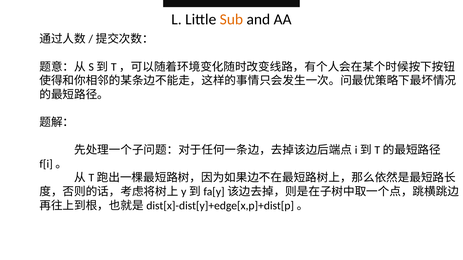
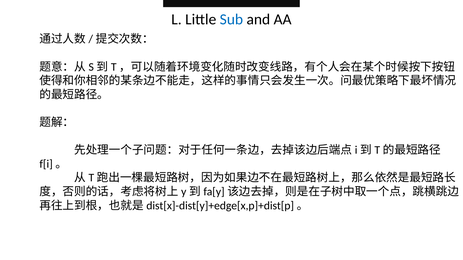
Sub colour: orange -> blue (231, 20)
